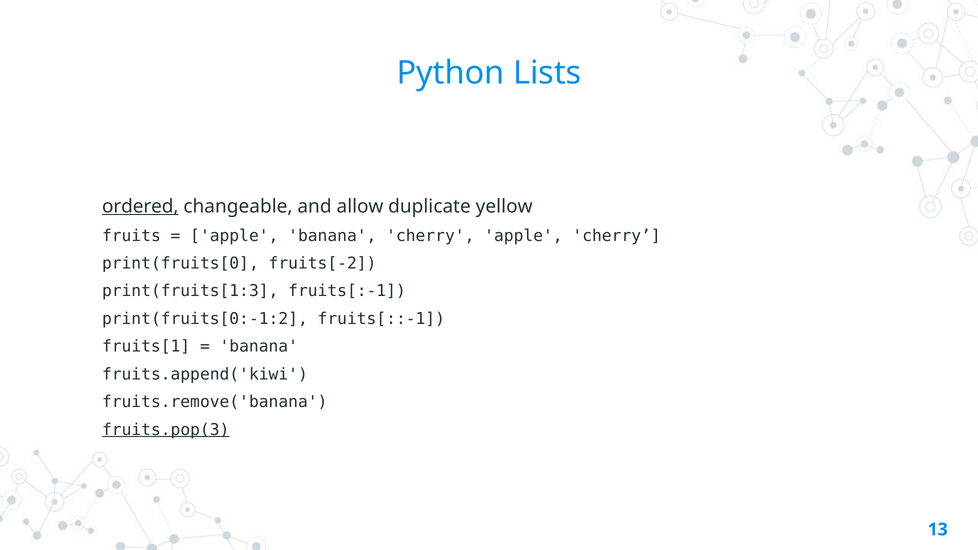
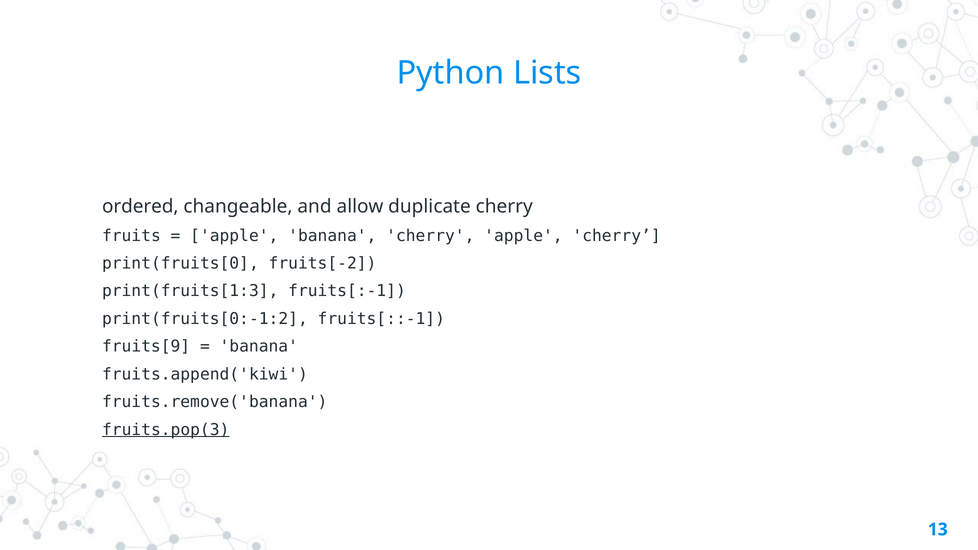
ordered underline: present -> none (140, 207)
duplicate yellow: yellow -> cherry (504, 207)
fruits[1: fruits[1 -> fruits[9 (146, 347)
